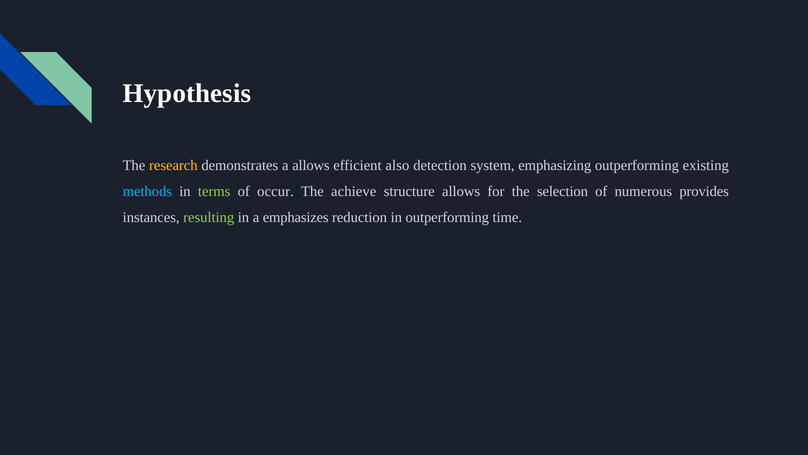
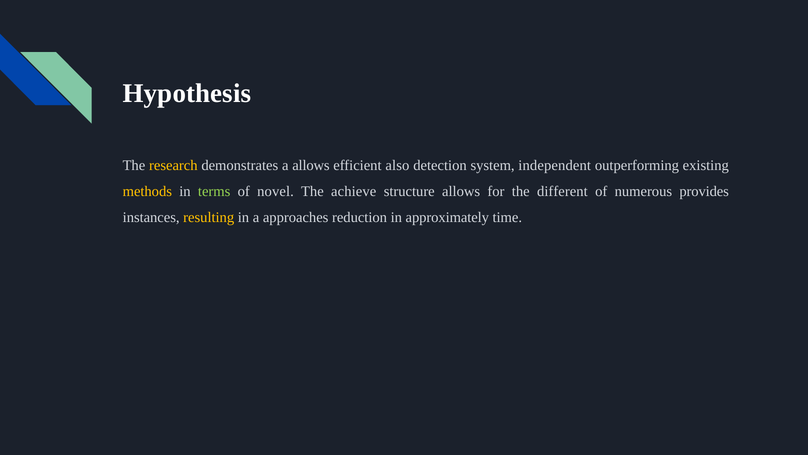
emphasizing: emphasizing -> independent (555, 165)
methods colour: light blue -> yellow (147, 191)
occur: occur -> novel (276, 191)
selection: selection -> different (562, 191)
resulting colour: light green -> yellow (209, 217)
emphasizes: emphasizes -> approaches (296, 217)
in outperforming: outperforming -> approximately (447, 217)
